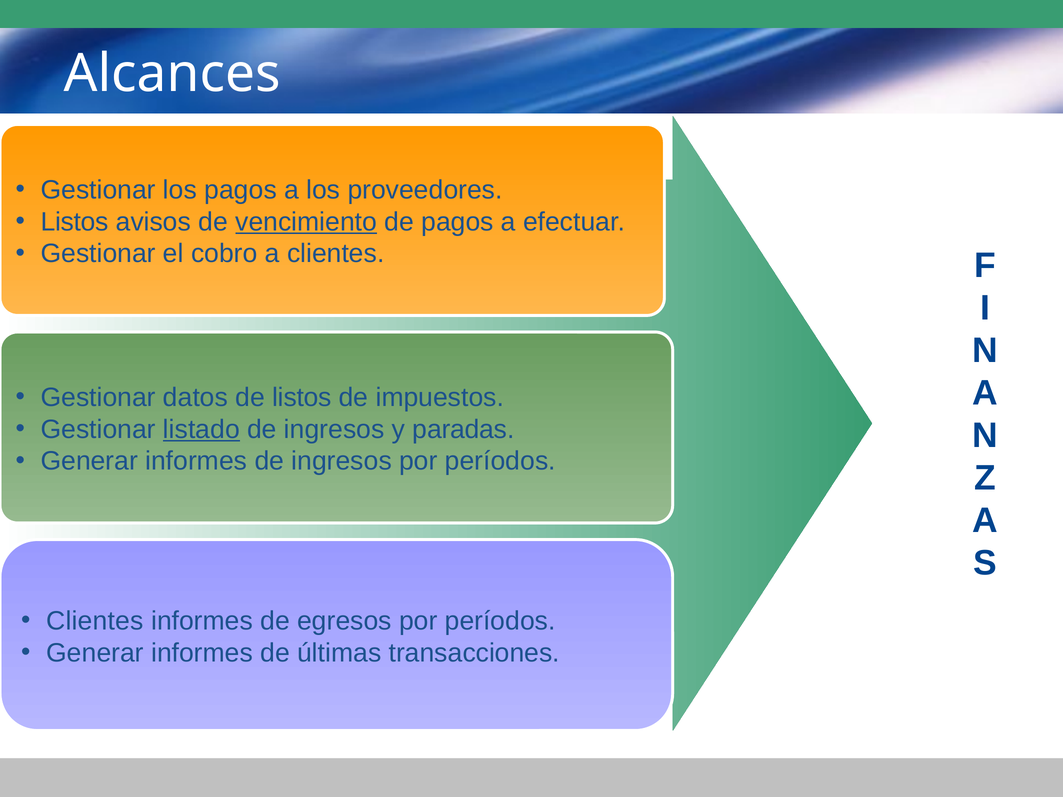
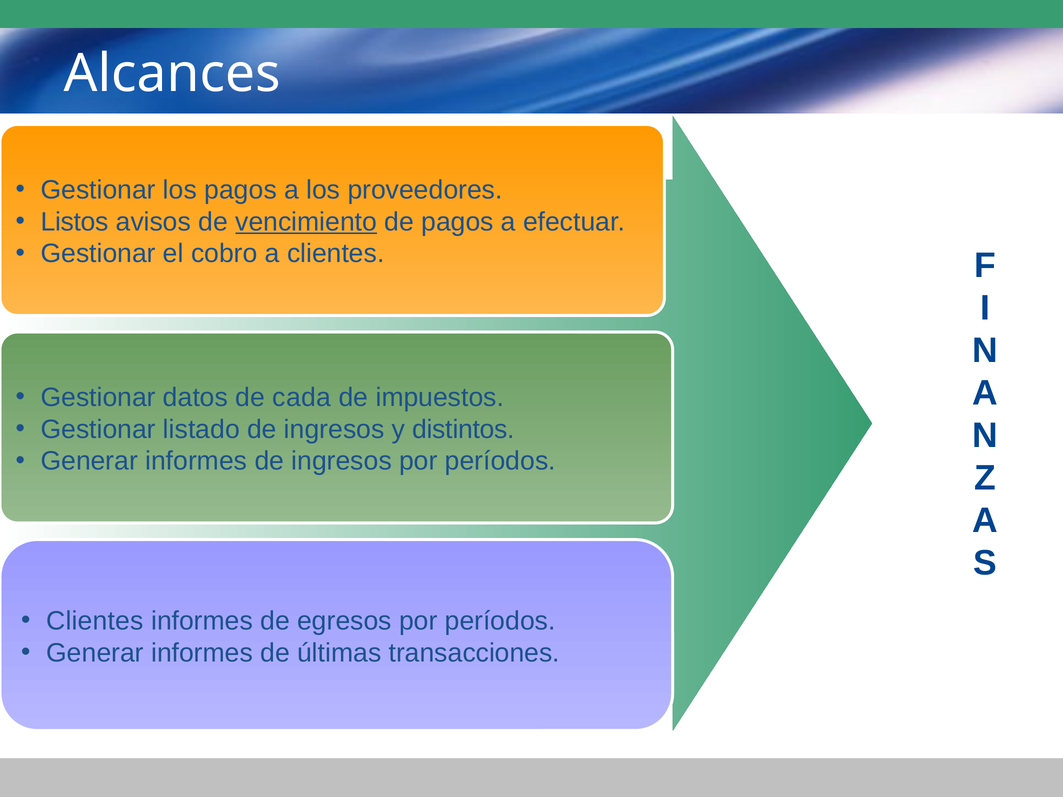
de listos: listos -> cada (302, 398)
listado underline: present -> none (201, 429)
paradas: paradas -> distintos (463, 429)
